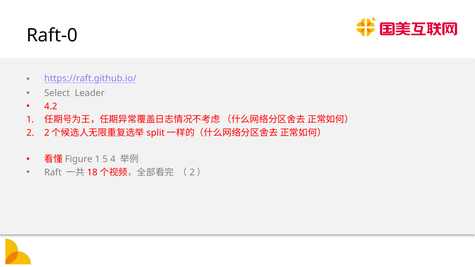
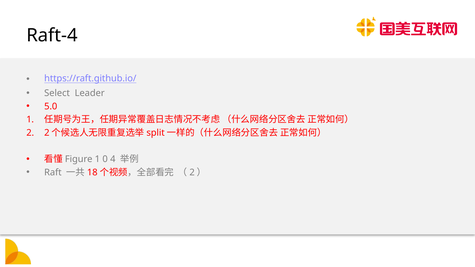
Raft-0: Raft-0 -> Raft-4 (52, 36)
4.2: 4.2 -> 5.0 (51, 106)
5: 5 -> 0 (105, 159)
